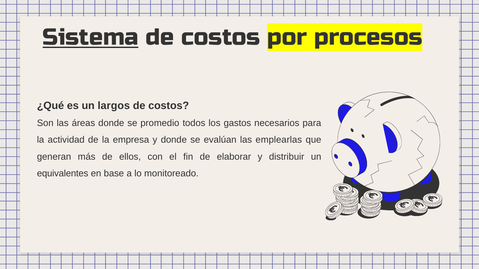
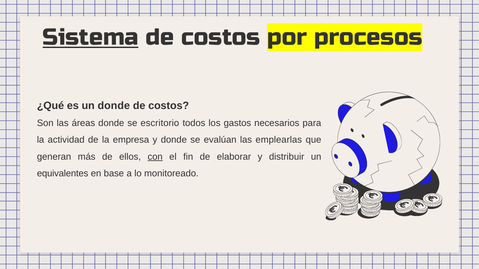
un largos: largos -> donde (114, 106)
promedio: promedio -> escritorio (160, 123)
con underline: none -> present (155, 157)
